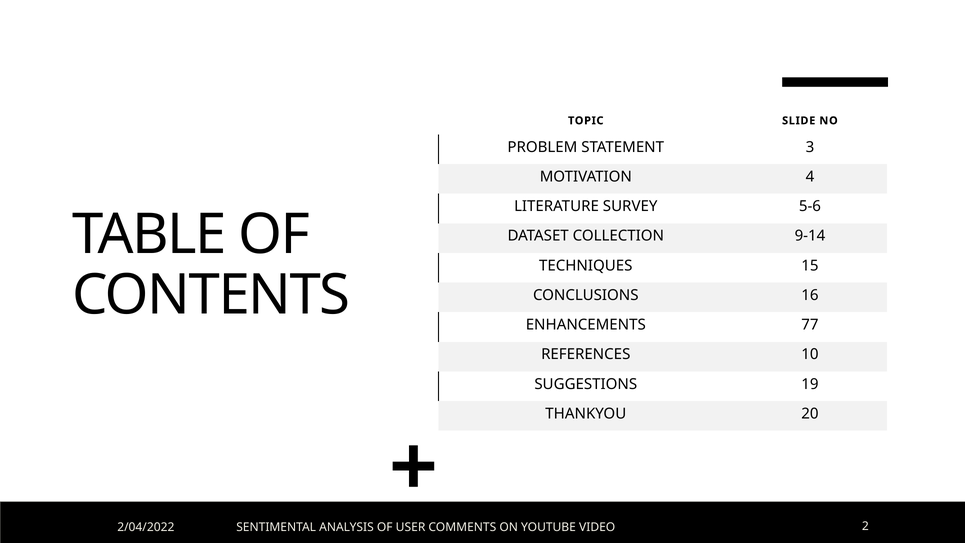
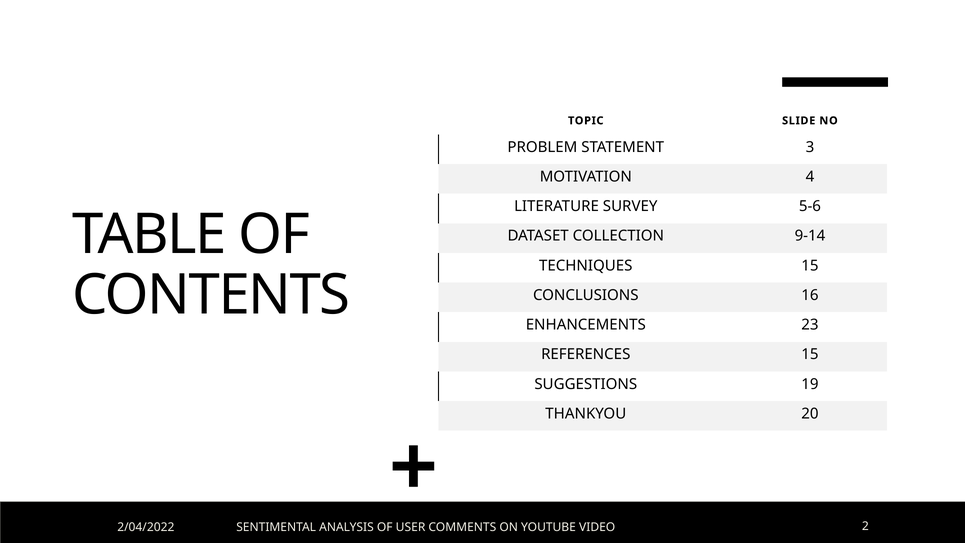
77: 77 -> 23 (810, 325)
REFERENCES 10: 10 -> 15 (810, 354)
